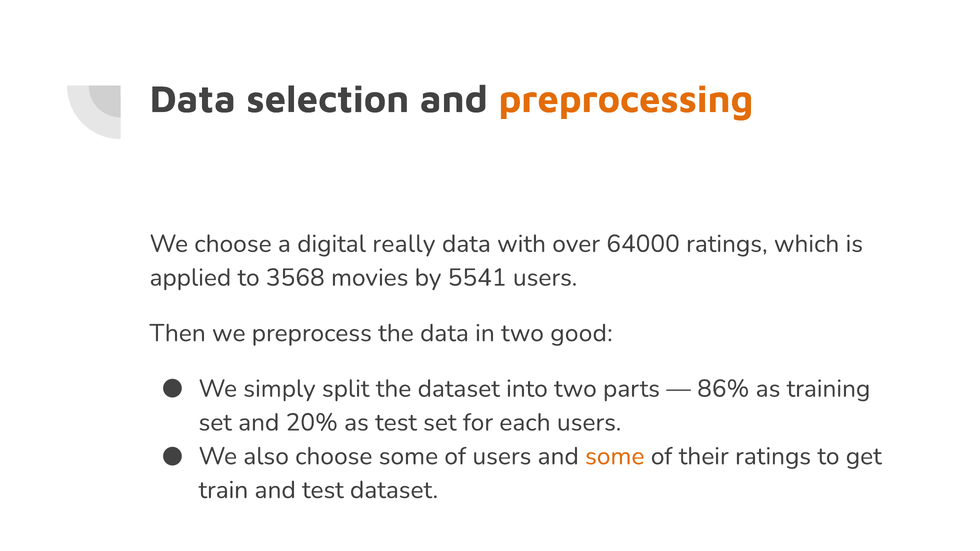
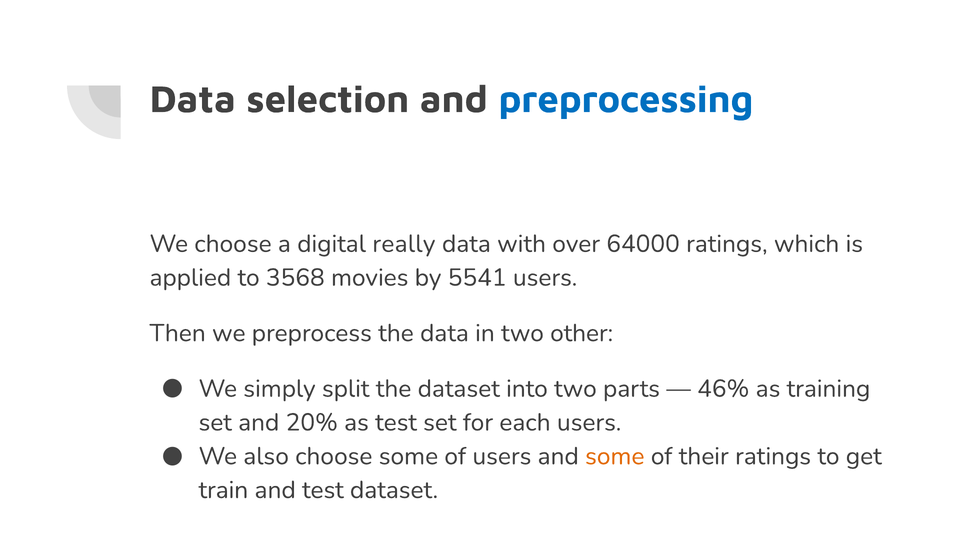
preprocessing colour: orange -> blue (626, 100)
good: good -> other (582, 333)
86%: 86% -> 46% (723, 389)
